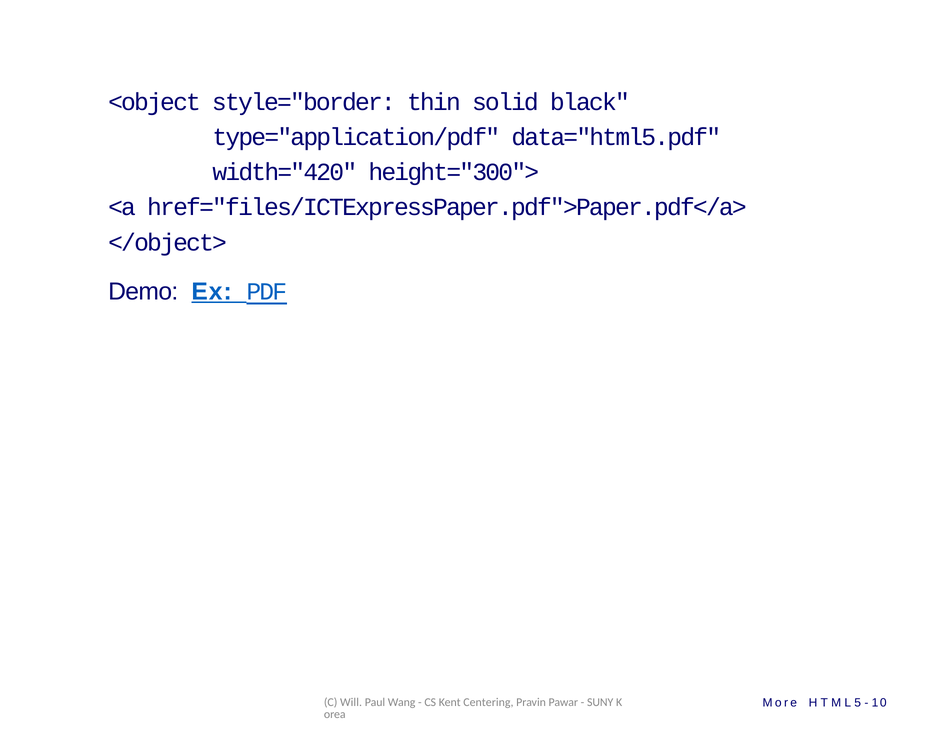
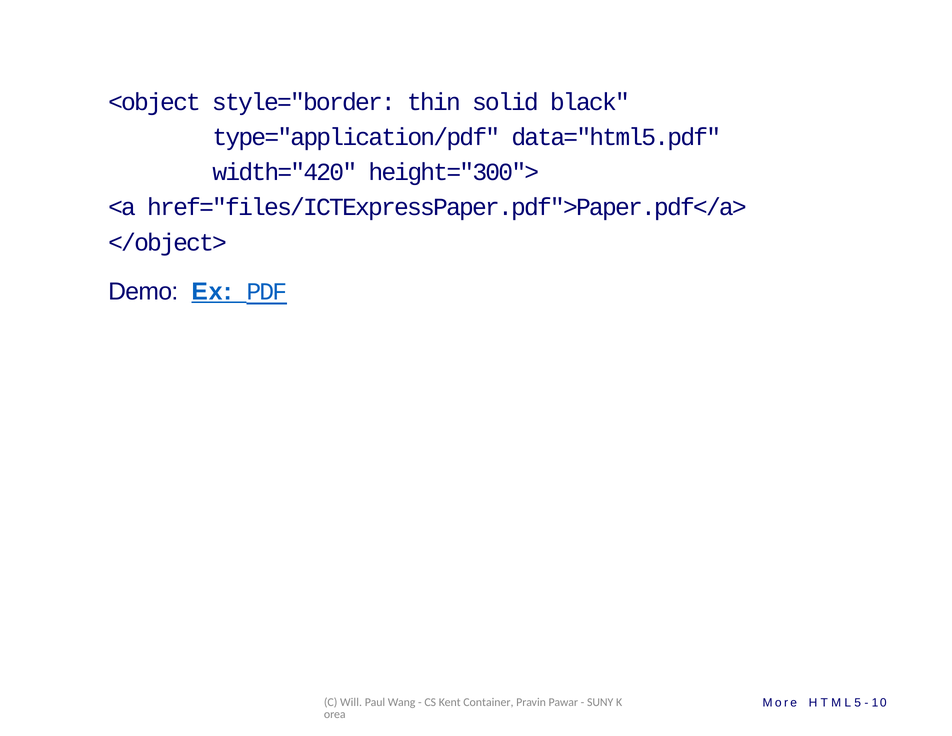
Centering: Centering -> Container (488, 702)
